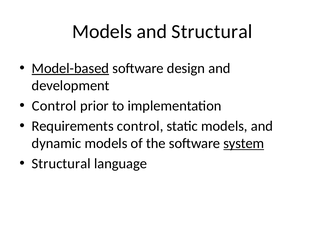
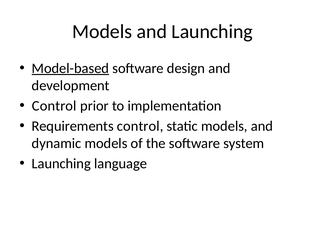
and Structural: Structural -> Launching (212, 31)
system underline: present -> none (244, 143)
Structural: Structural -> Launching (61, 164)
